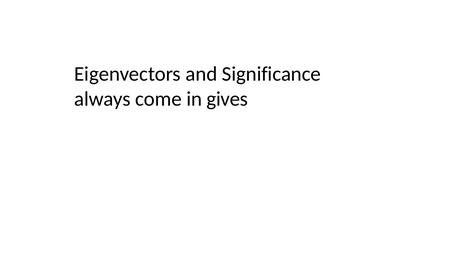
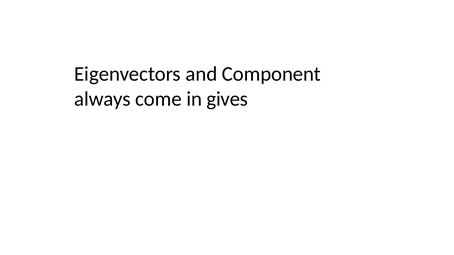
Significance: Significance -> Component (271, 74)
